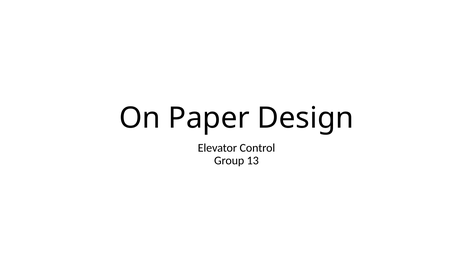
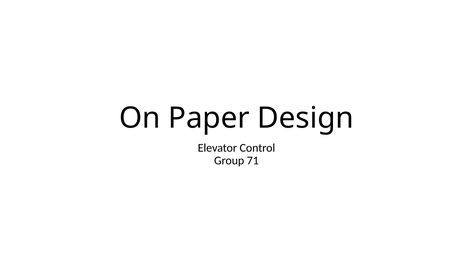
13: 13 -> 71 (253, 161)
